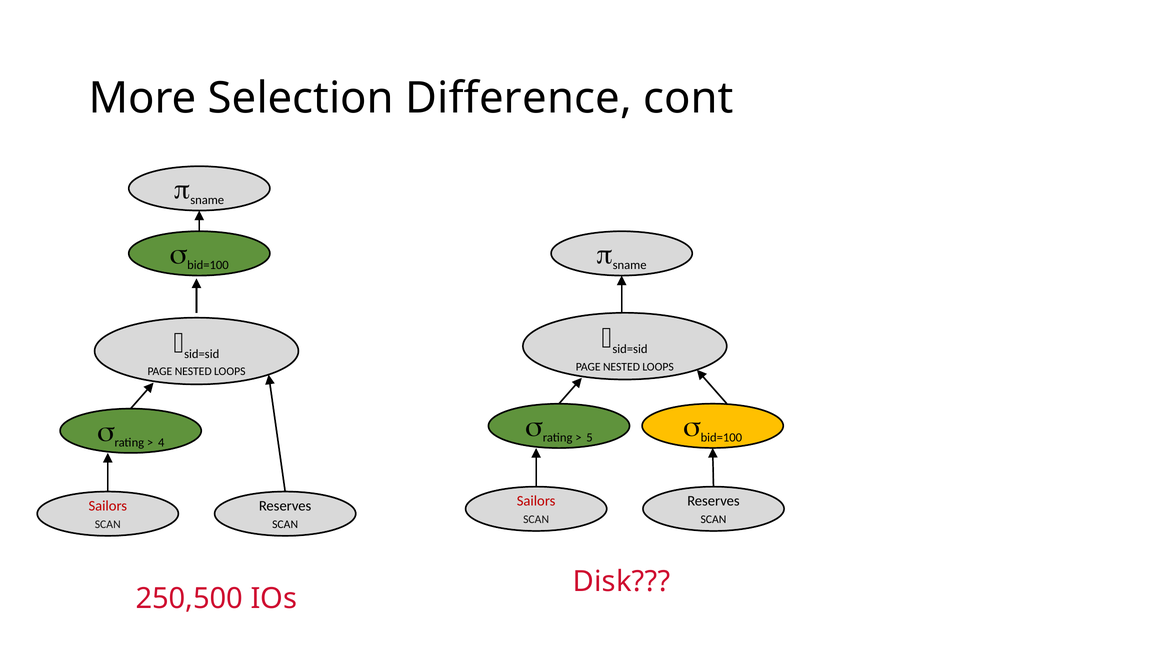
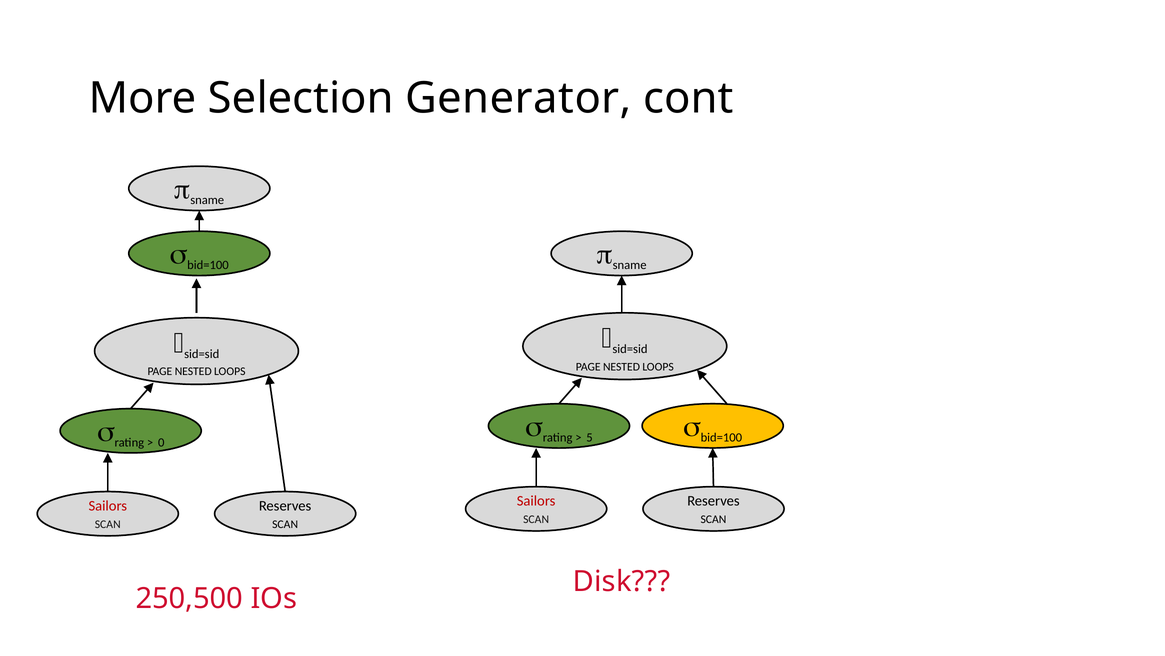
Difference: Difference -> Generator (518, 98)
4: 4 -> 0 (161, 442)
